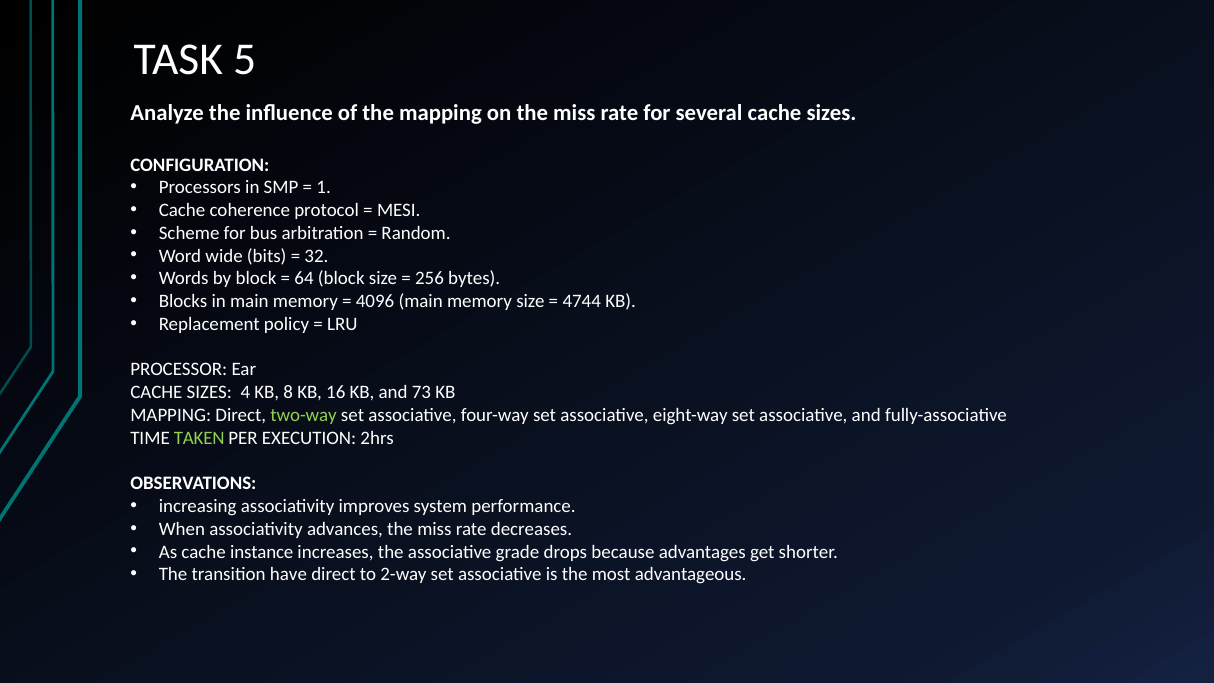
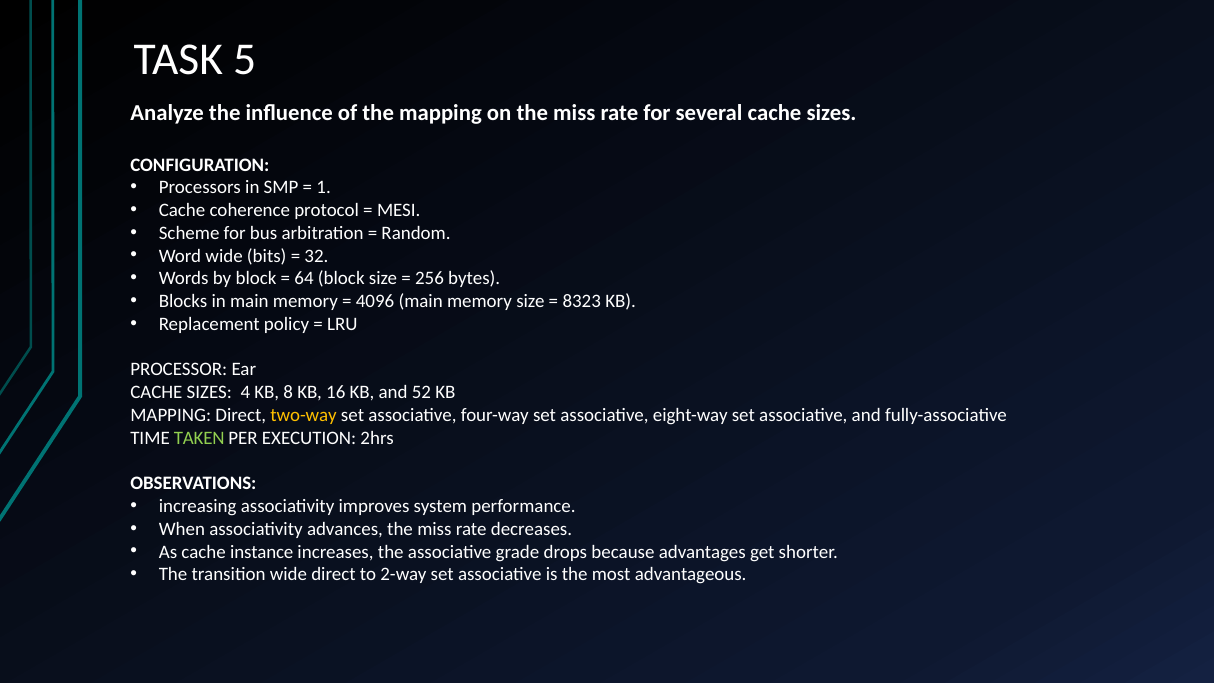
4744: 4744 -> 8323 (582, 301)
73: 73 -> 52 (421, 392)
two-way colour: light green -> yellow (304, 415)
transition have: have -> wide (288, 575)
